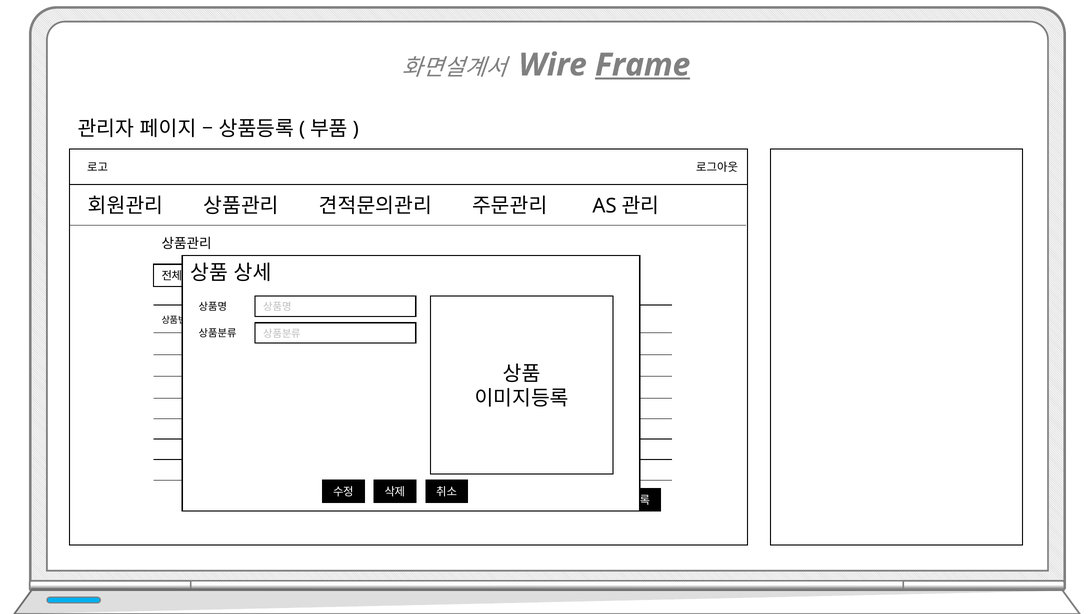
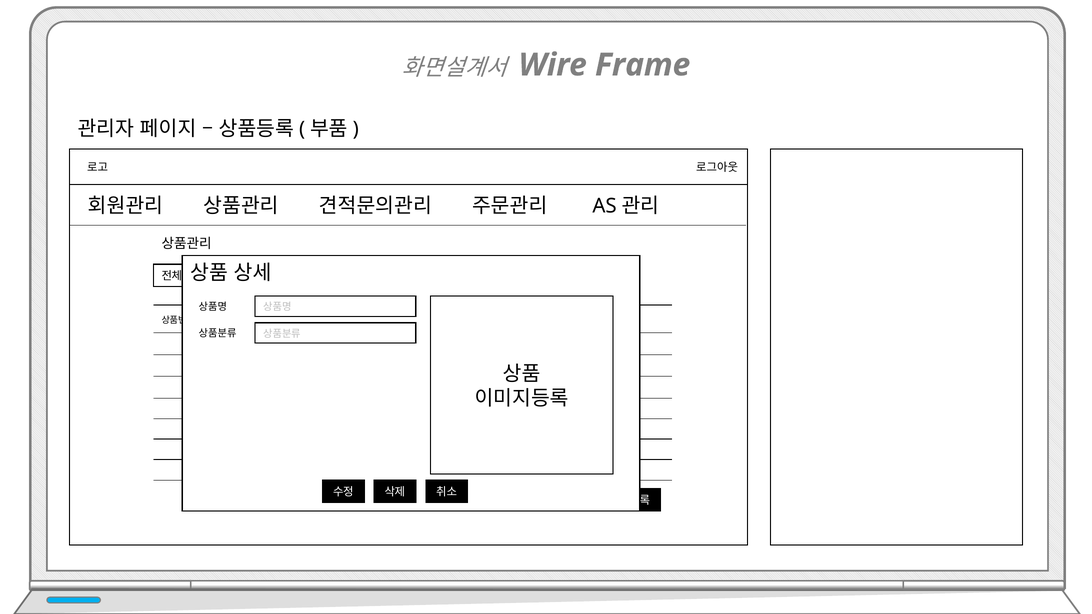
Frame underline: present -> none (643, 65)
